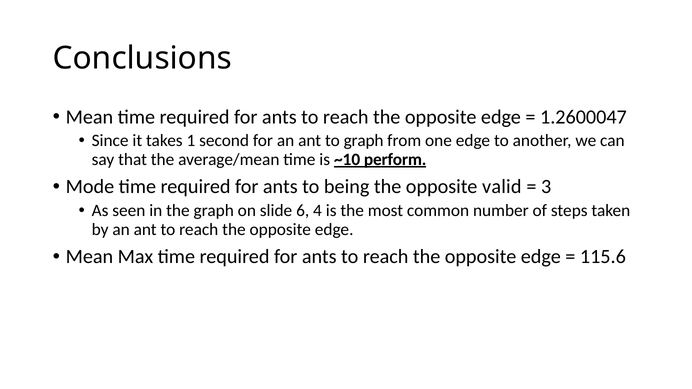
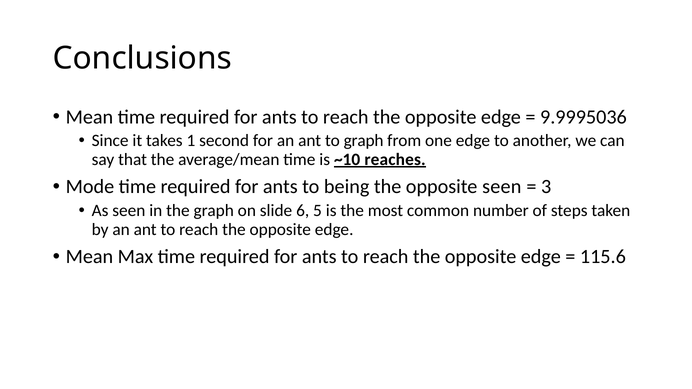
1.2600047: 1.2600047 -> 9.9995036 (583, 117)
perform: perform -> reaches (395, 160)
opposite valid: valid -> seen (502, 187)
4: 4 -> 5 (317, 211)
